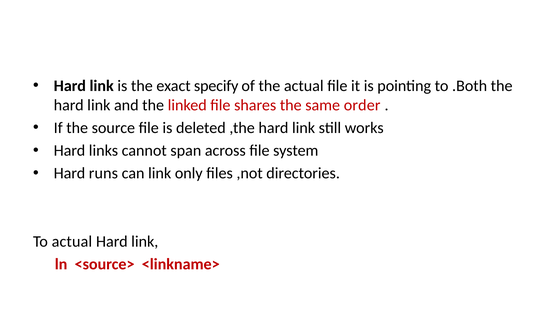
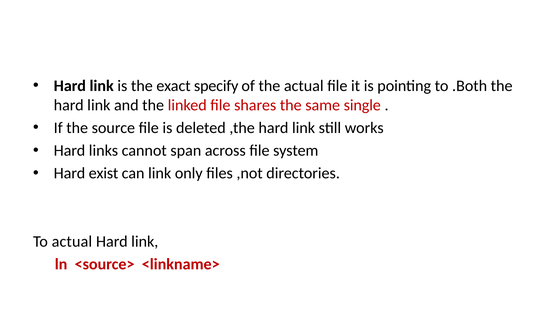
order: order -> single (362, 105)
runs: runs -> exist (104, 173)
